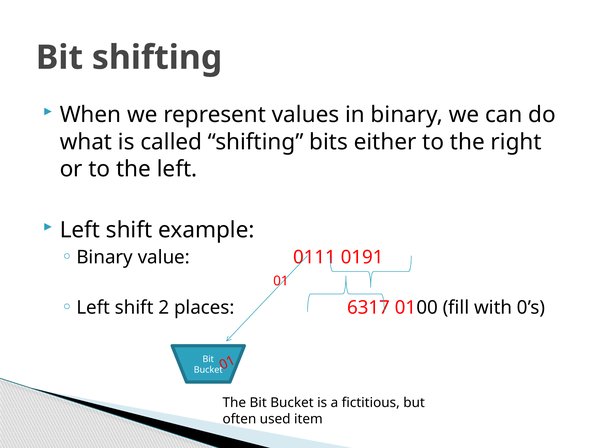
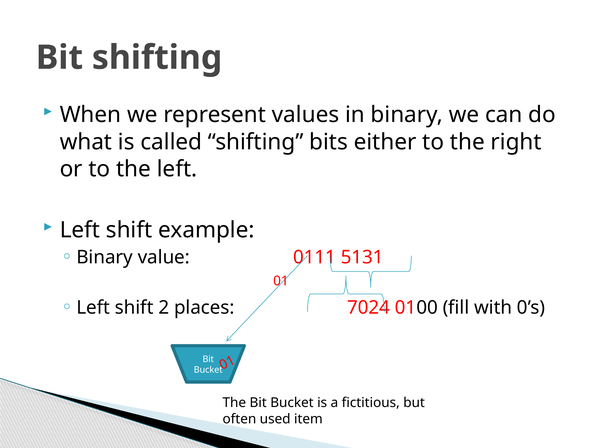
0191: 0191 -> 5131 (362, 257)
6317: 6317 -> 7024 (369, 307)
